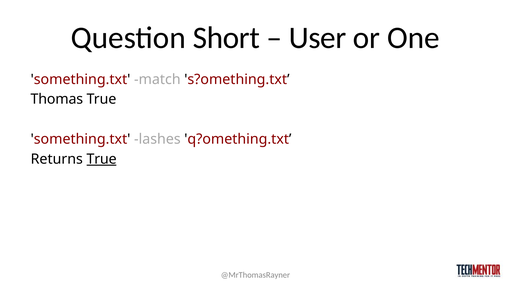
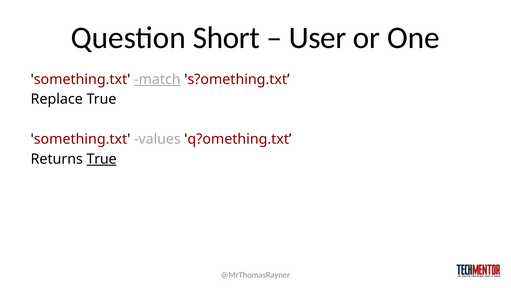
match underline: none -> present (157, 79)
Thomas: Thomas -> Replace (57, 99)
lashes: lashes -> values (157, 139)
